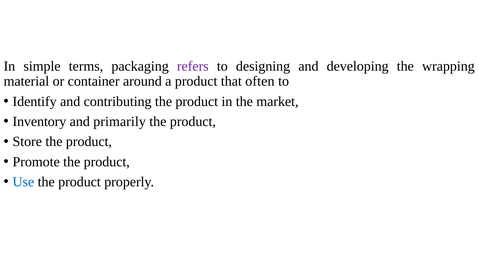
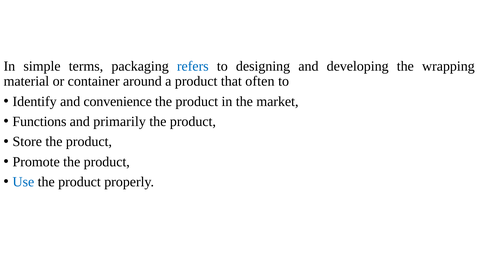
refers colour: purple -> blue (193, 66)
contributing: contributing -> convenience (118, 101)
Inventory: Inventory -> Functions (39, 121)
